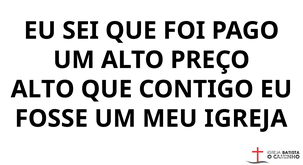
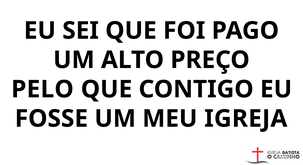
ALTO: ALTO -> PELO (42, 89)
